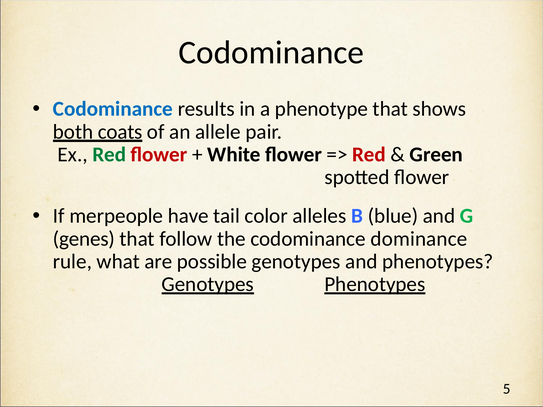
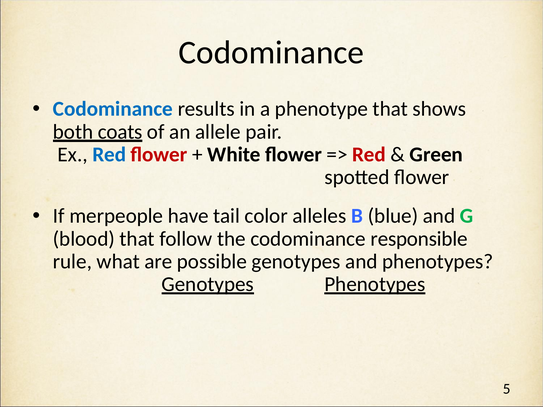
Red colour: green -> blue (109, 155)
genes: genes -> blood (84, 239)
dominance: dominance -> responsible (419, 239)
